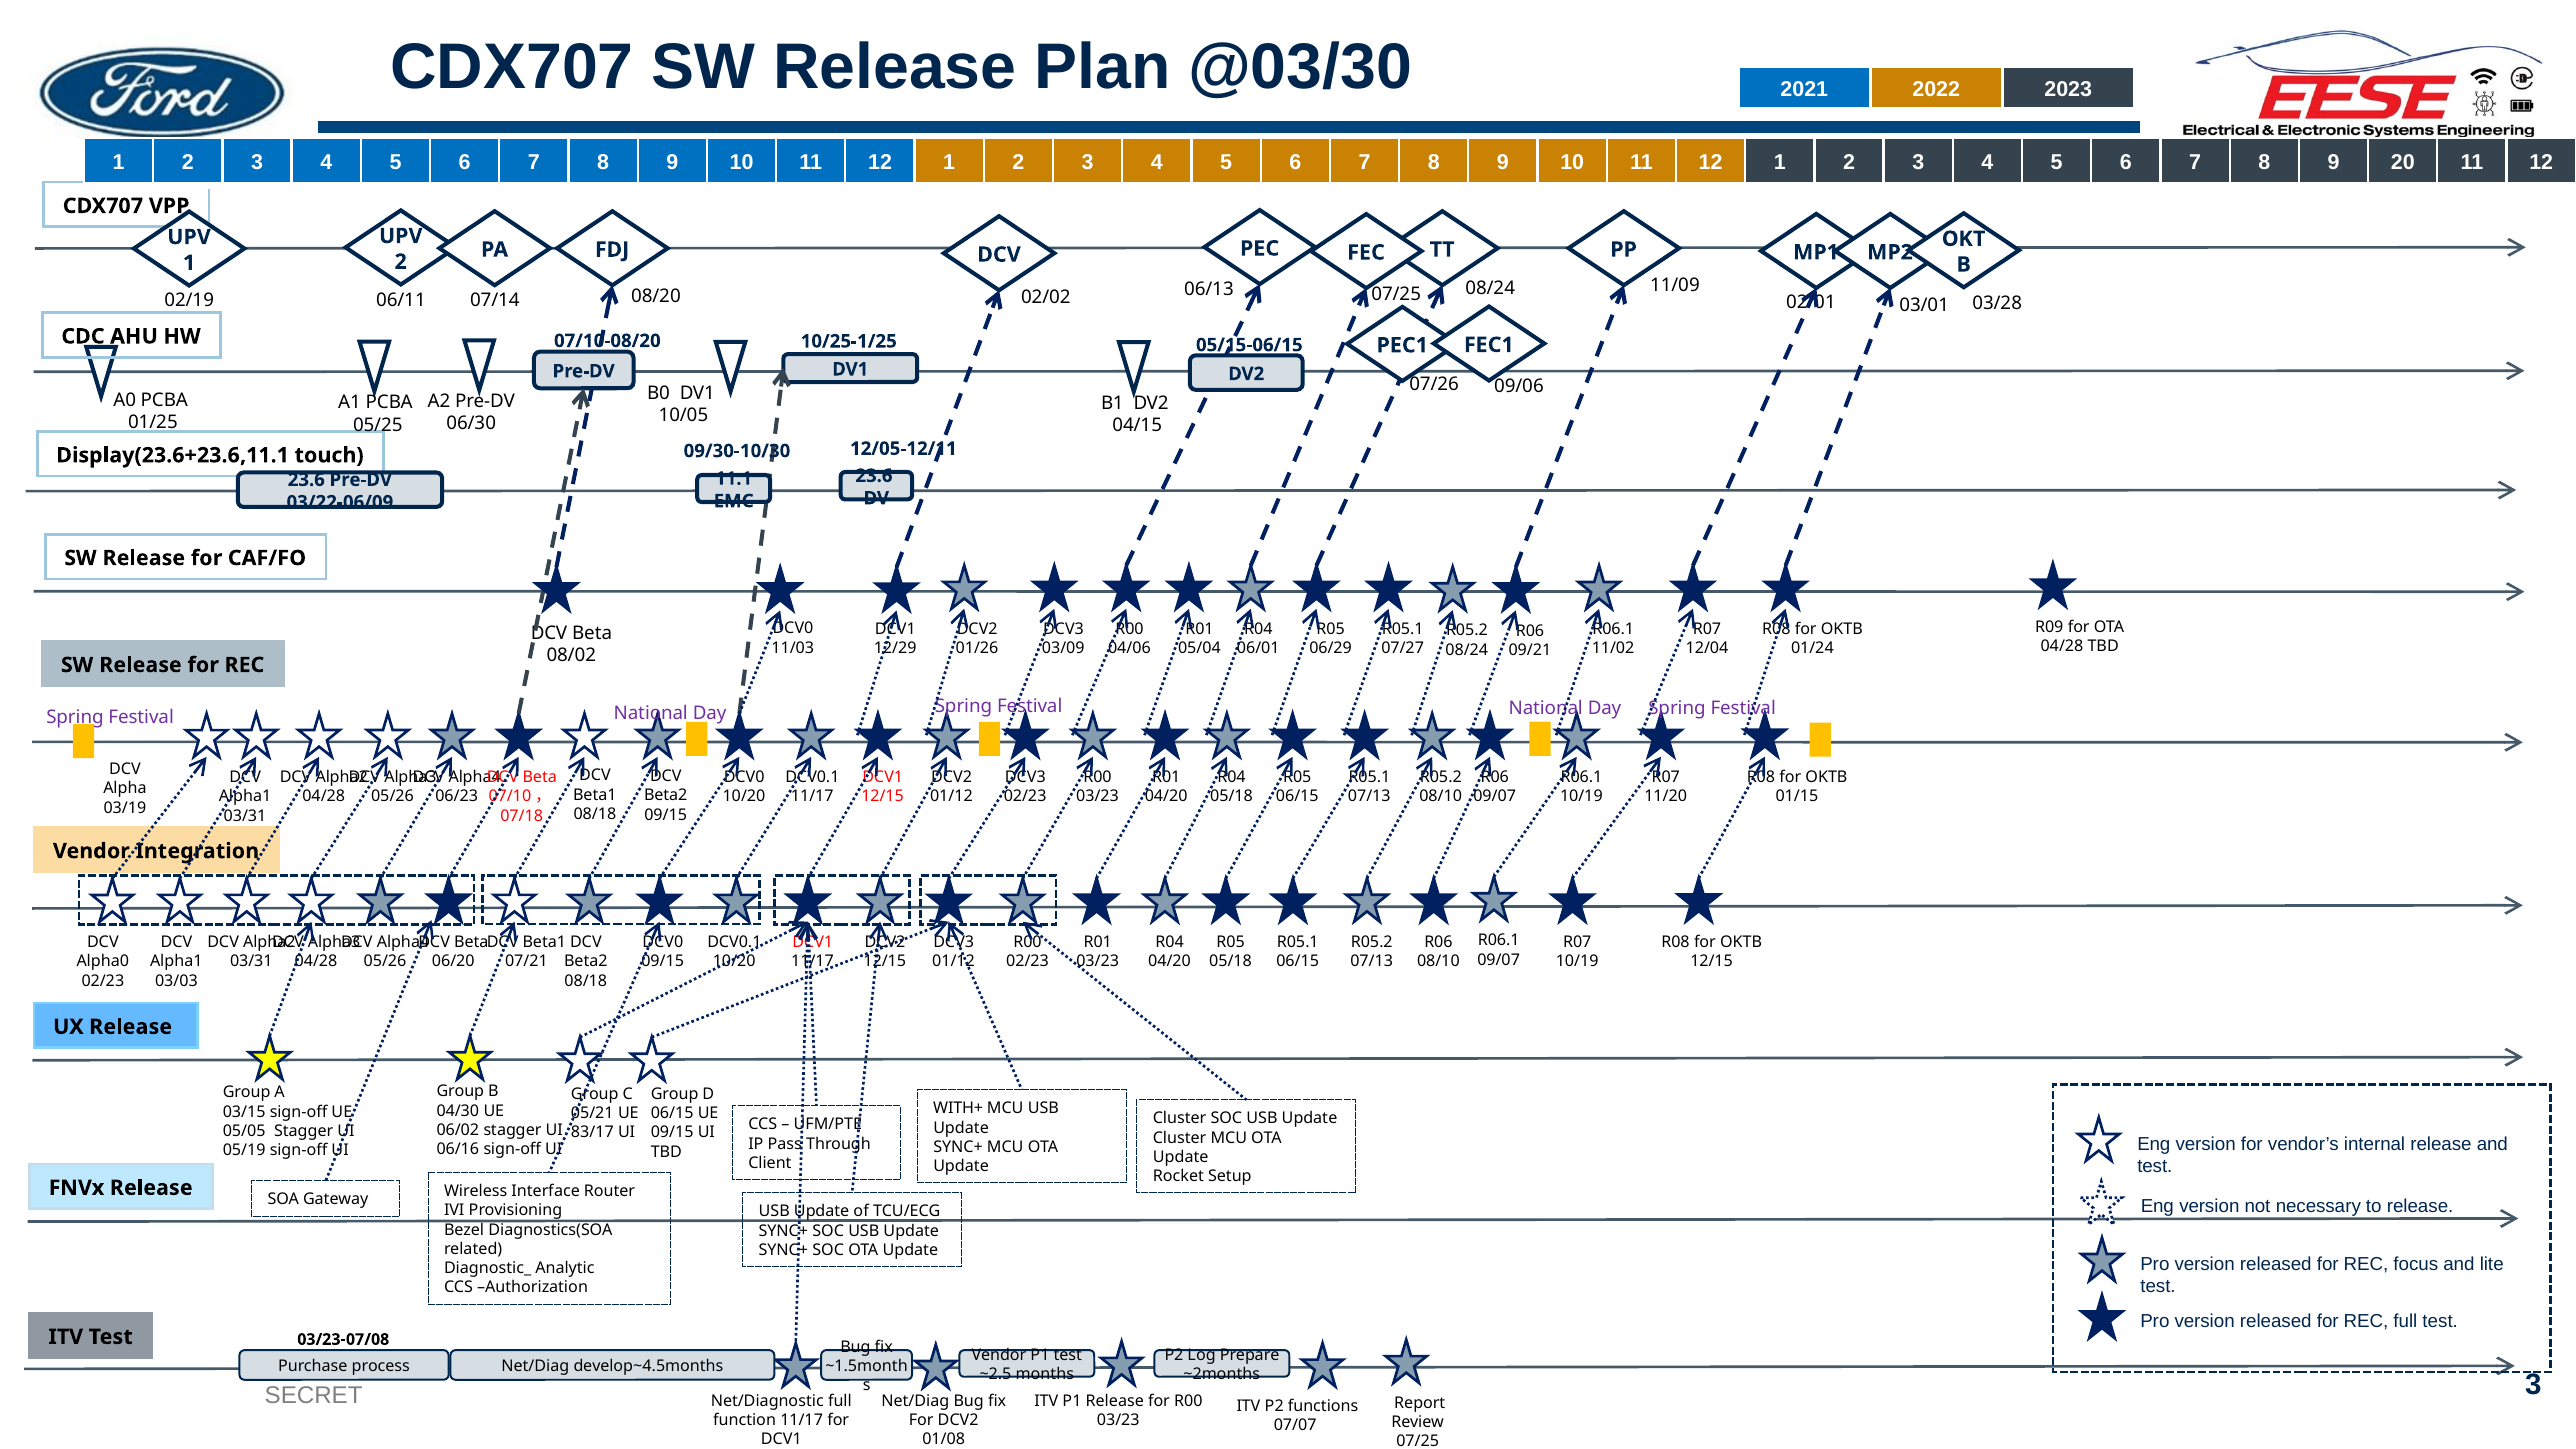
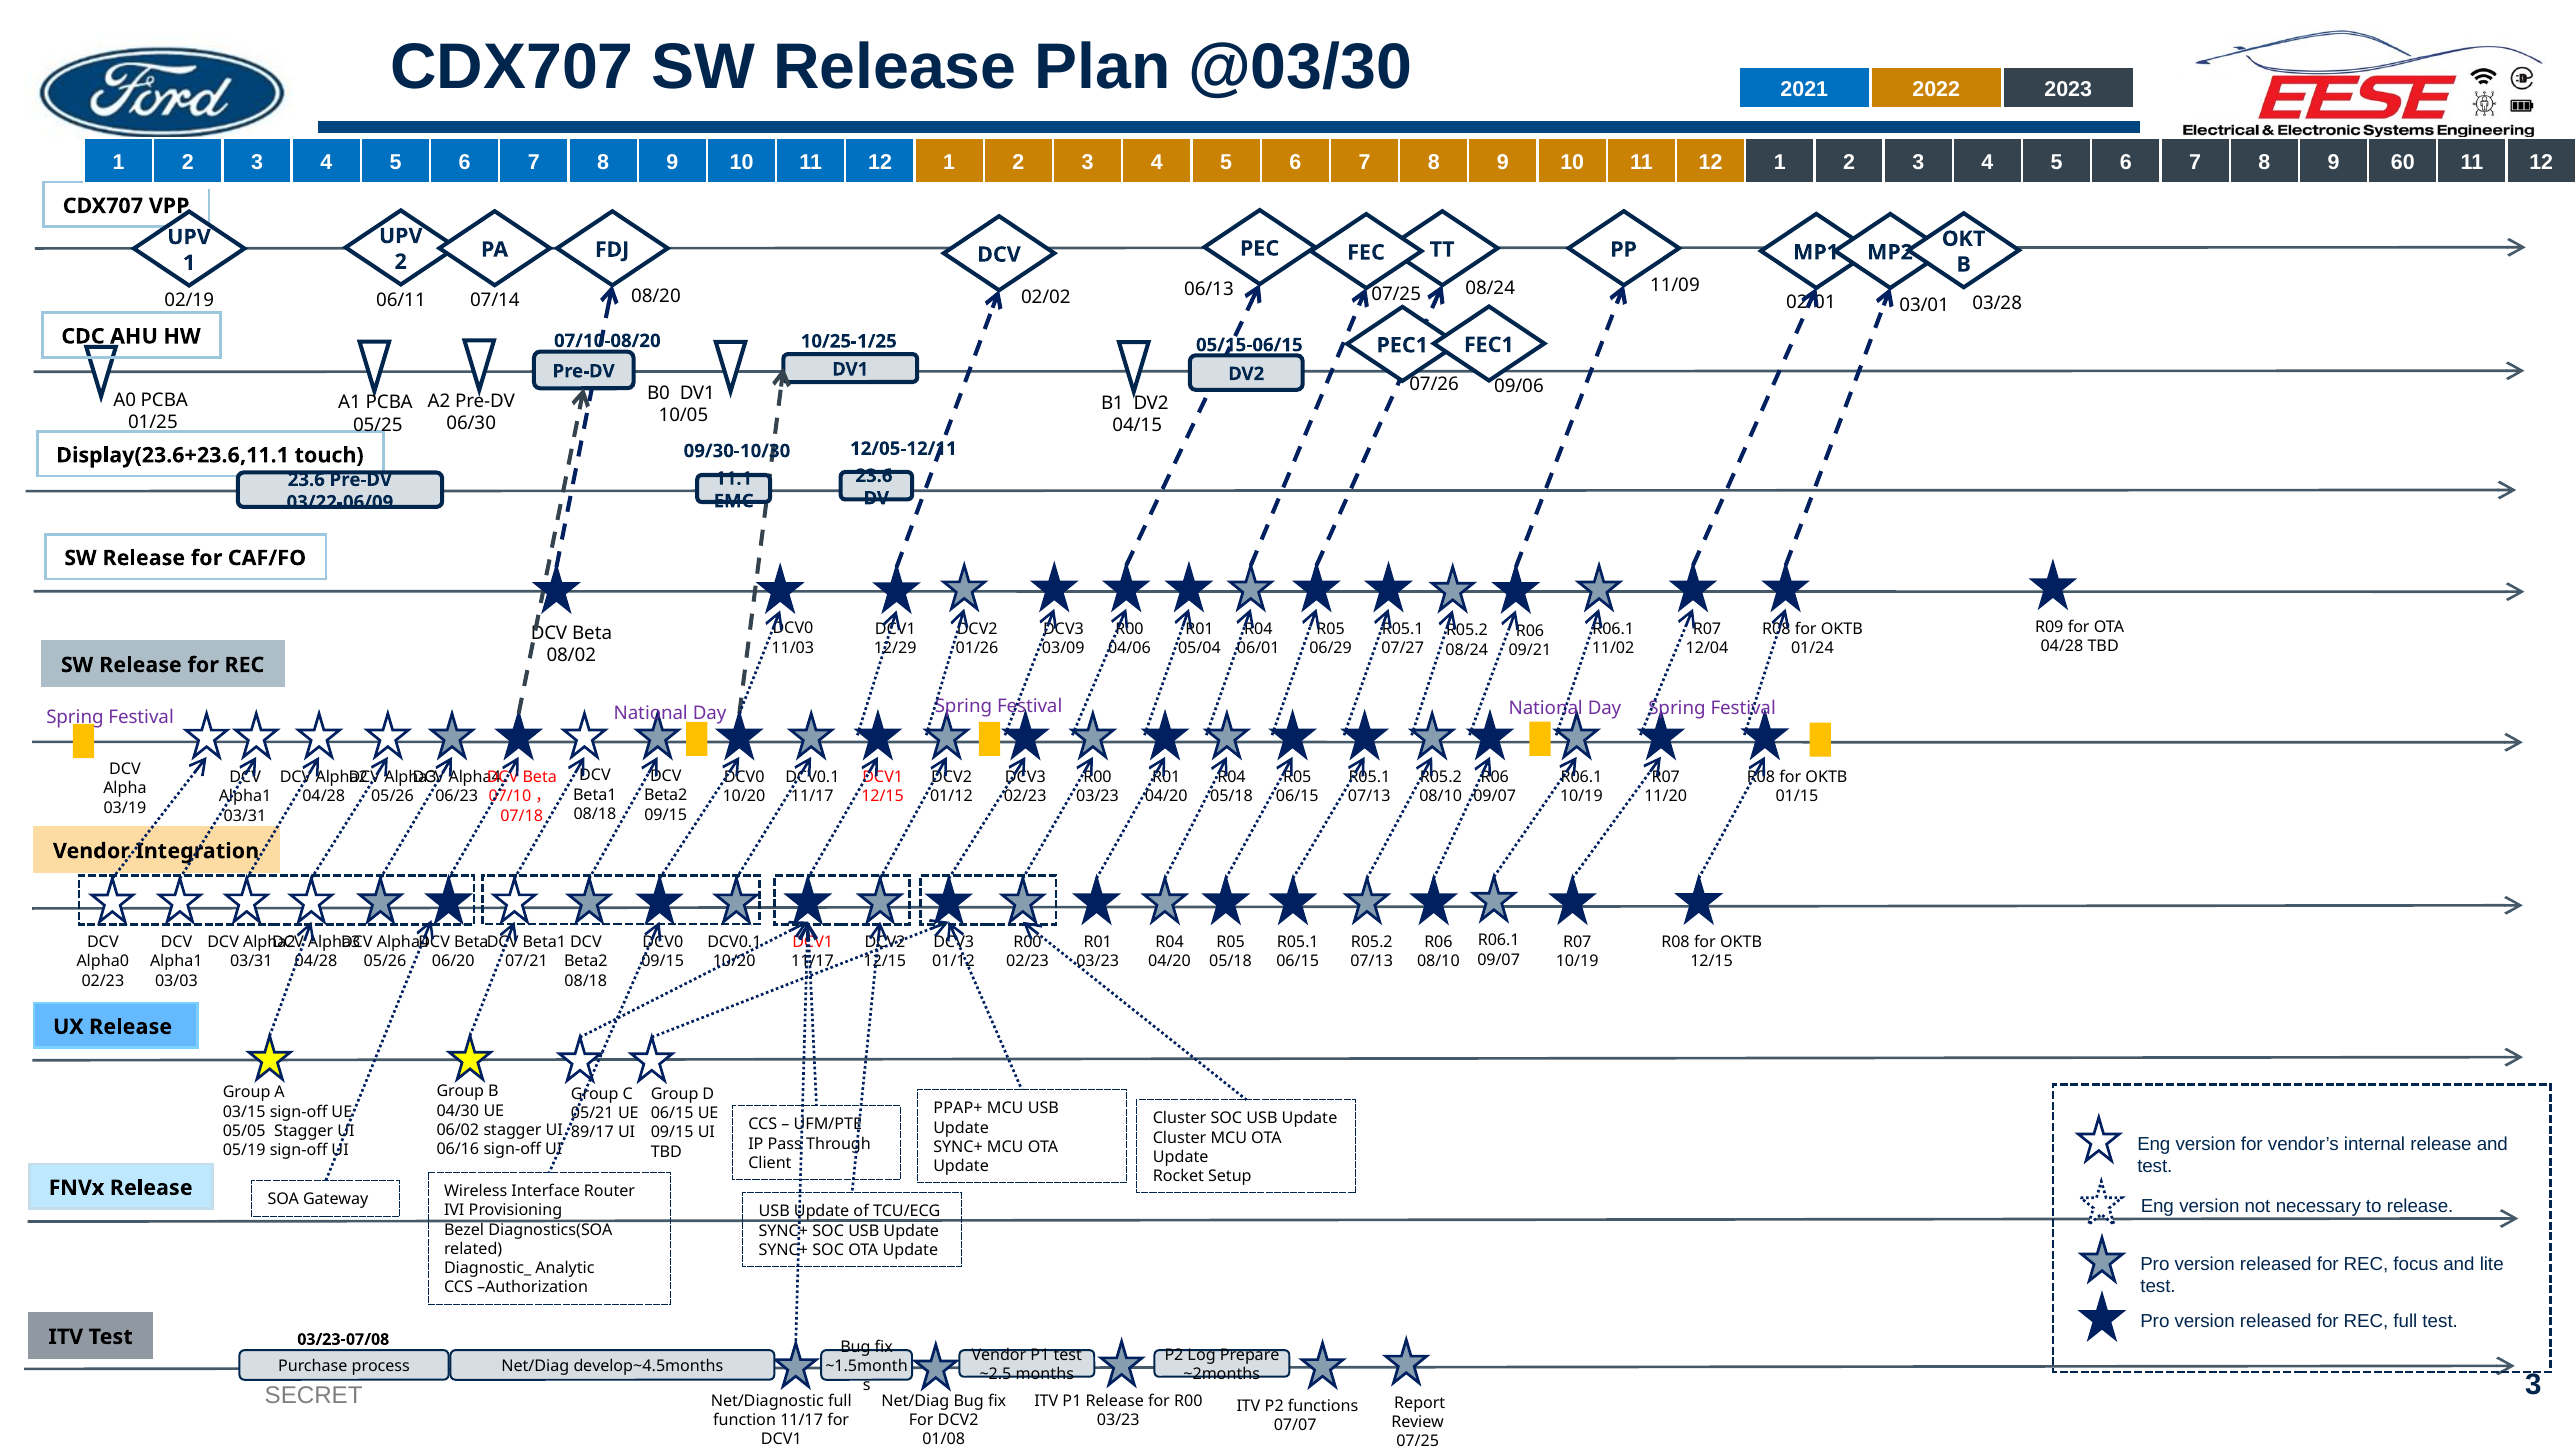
20: 20 -> 60 (2403, 162)
WITH+: WITH+ -> PPAP+ (958, 1108)
83/17: 83/17 -> 89/17 (592, 1133)
